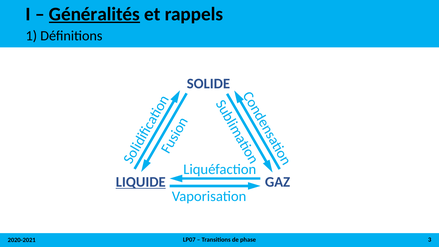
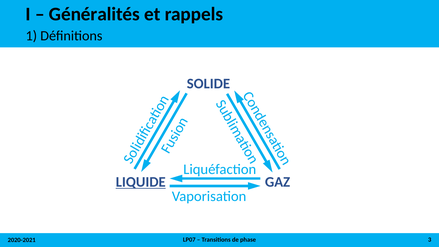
Généralités underline: present -> none (94, 14)
